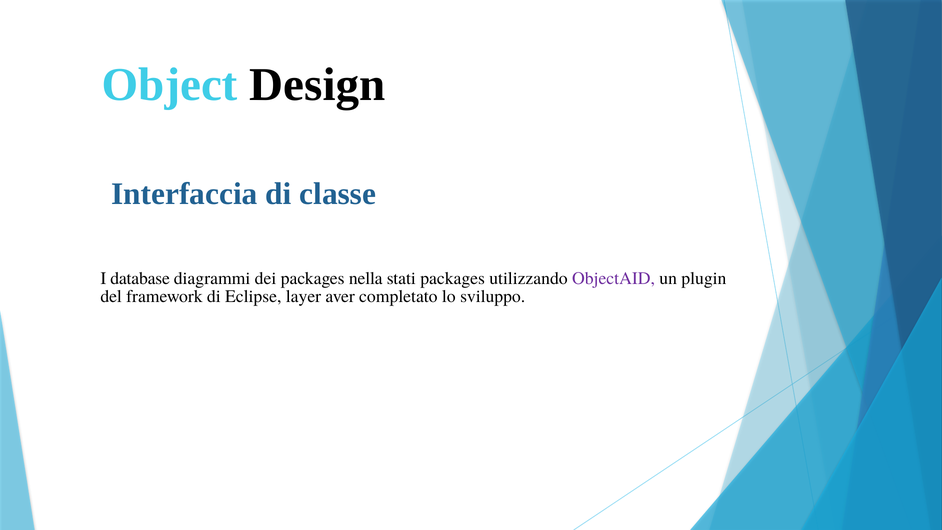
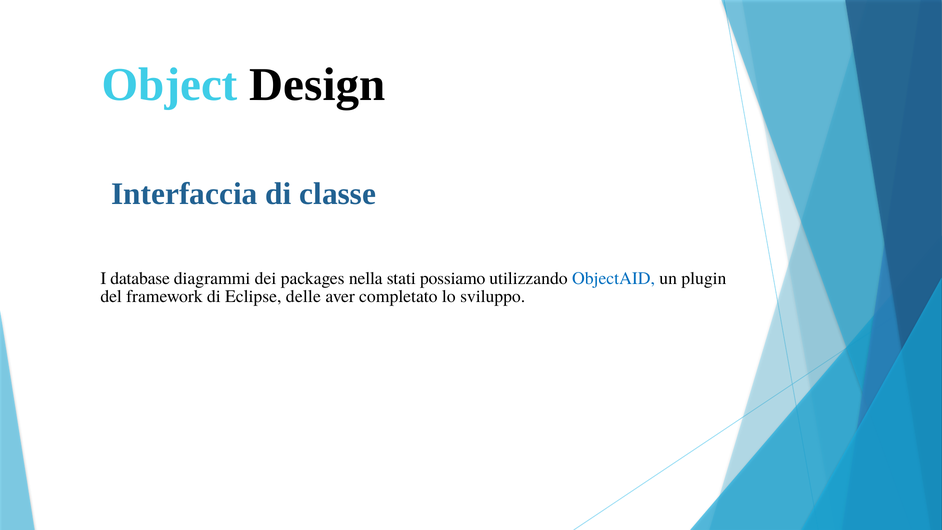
stati packages: packages -> possiamo (453, 279)
ObjectAID colour: purple -> blue (613, 279)
layer: layer -> delle (303, 296)
